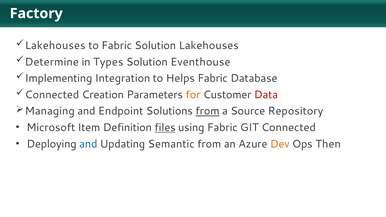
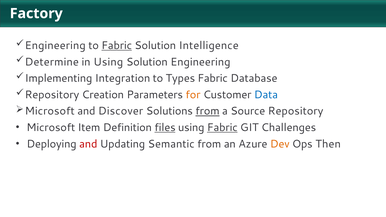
Lakehouses: Lakehouses -> Engineering (55, 45)
Fabric underline: none -> present (117, 45)
Solution Lakehouses: Lakehouses -> Intelligence (209, 45)
in Types: Types -> Using (108, 62)
Solution Eventhouse: Eventhouse -> Engineering (200, 62)
Helps: Helps -> Types (180, 78)
Connected: Connected -> Repository (52, 95)
Data colour: red -> blue (266, 95)
Managing: Managing -> Microsoft (50, 111)
Endpoint: Endpoint -> Discover (121, 111)
Fabric underline: none -> present (222, 128)
GIT Connected: Connected -> Challenges (289, 128)
and colour: blue -> red (88, 144)
